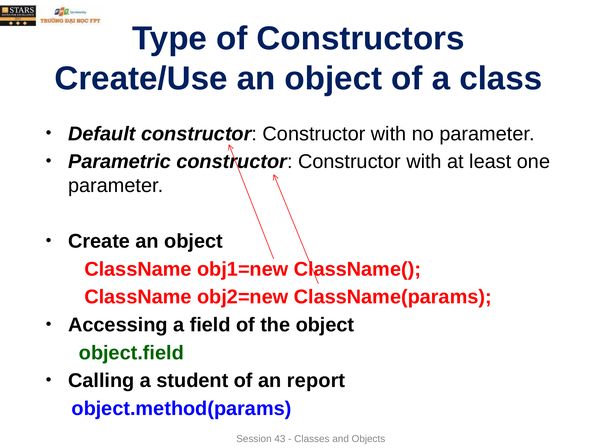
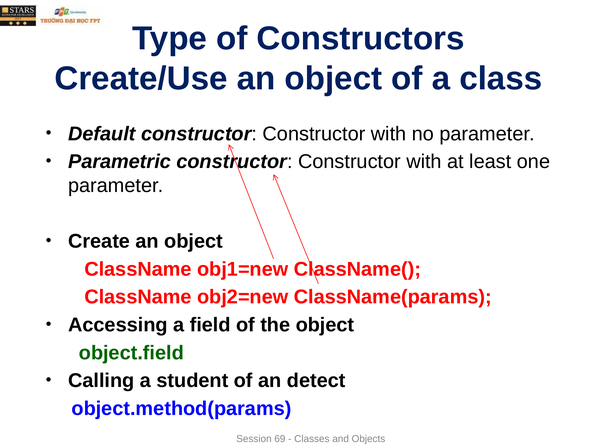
report: report -> detect (316, 380)
43: 43 -> 69 (280, 438)
